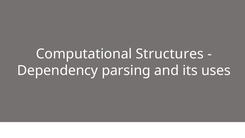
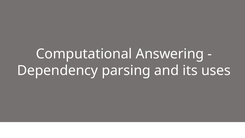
Structures: Structures -> Answering (170, 54)
